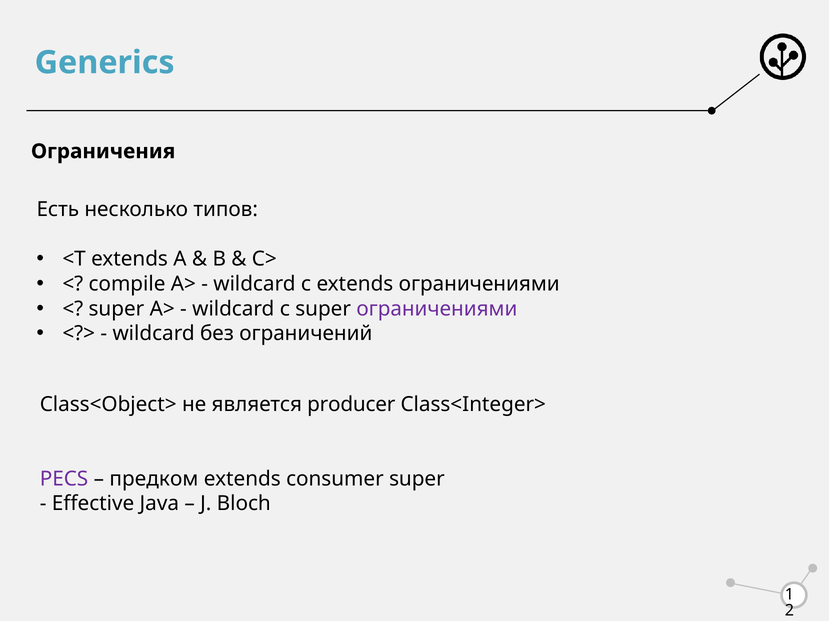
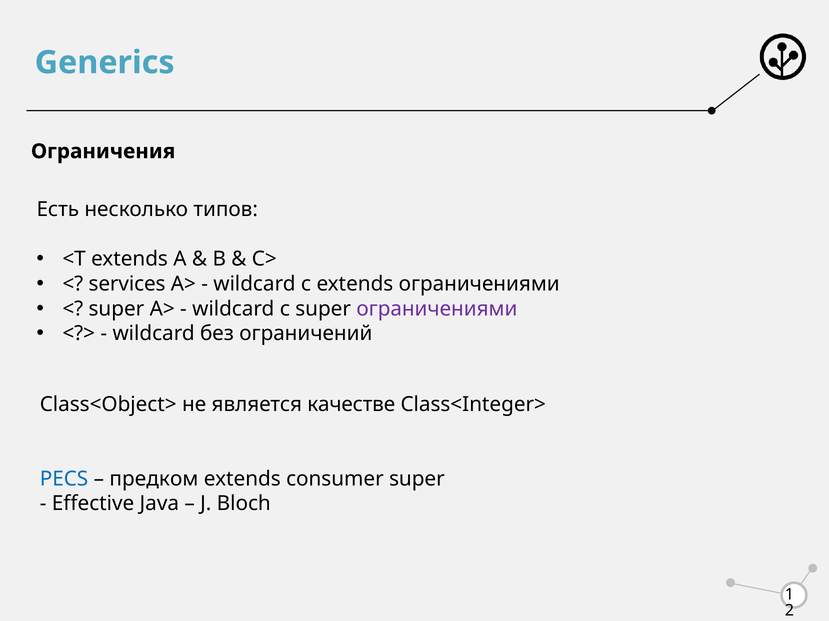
compile: compile -> services (127, 284)
producer: producer -> качестве (351, 405)
PECS colour: purple -> blue (64, 479)
